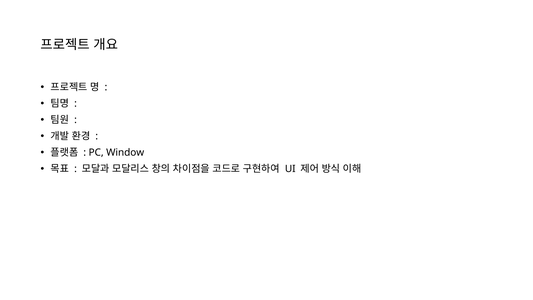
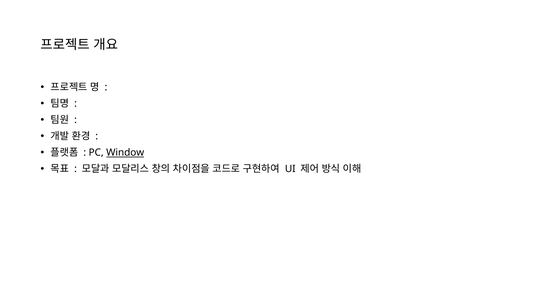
Window underline: none -> present (125, 153)
